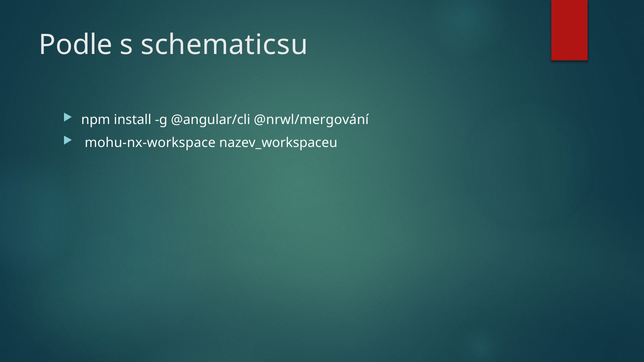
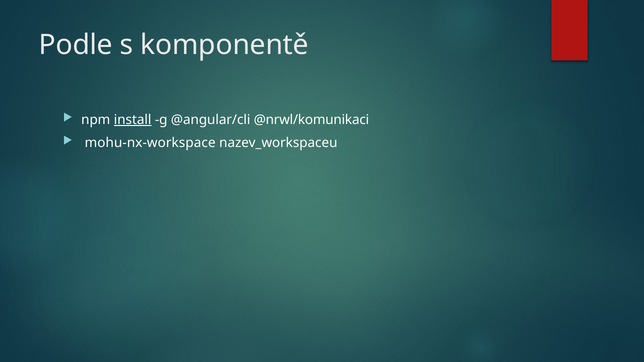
schematicsu: schematicsu -> komponentě (225, 45)
install underline: none -> present (133, 120)
@nrwl/mergování: @nrwl/mergování -> @nrwl/komunikaci (311, 120)
